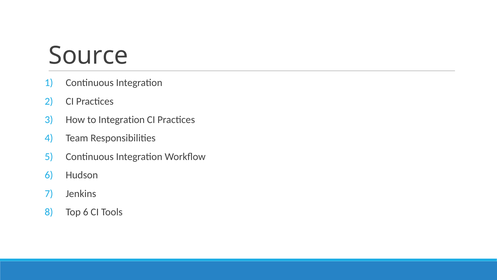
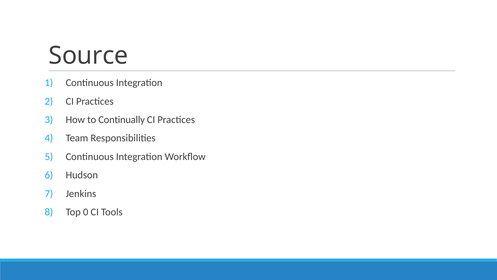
to Integration: Integration -> Continually (122, 120)
Top 6: 6 -> 0 (86, 212)
